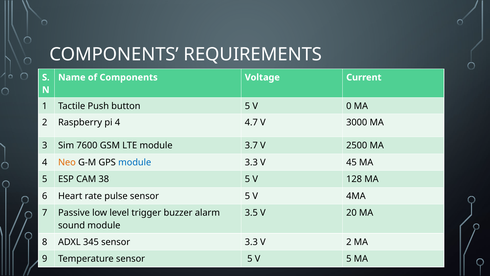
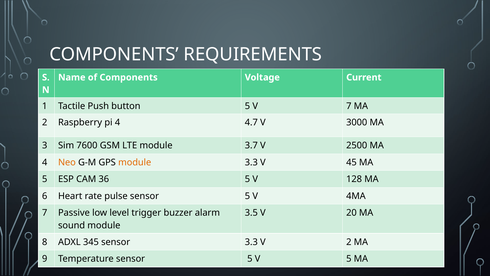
V 0: 0 -> 7 (349, 106)
module colour: blue -> orange (135, 162)
38: 38 -> 36 (104, 179)
